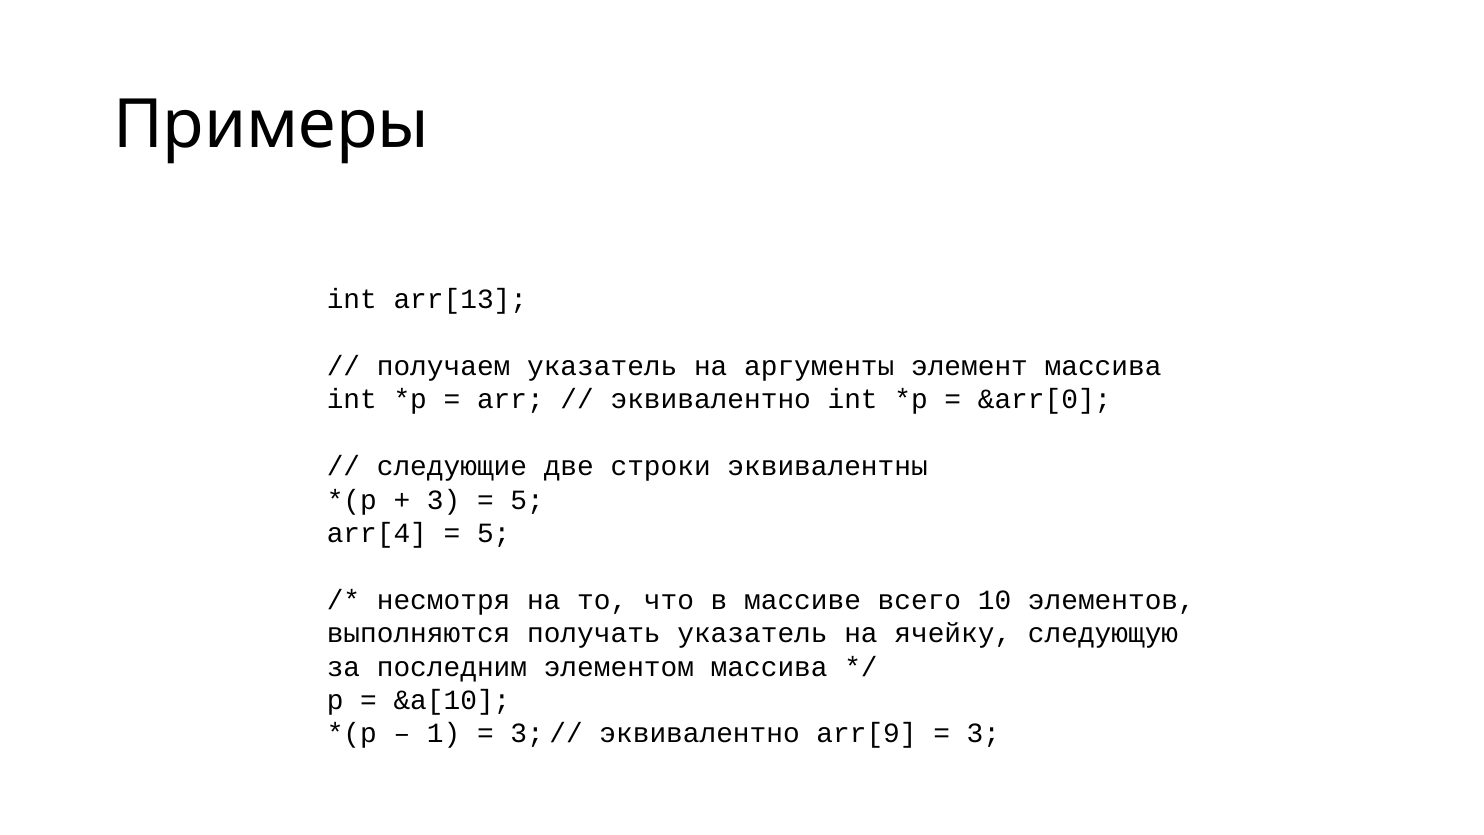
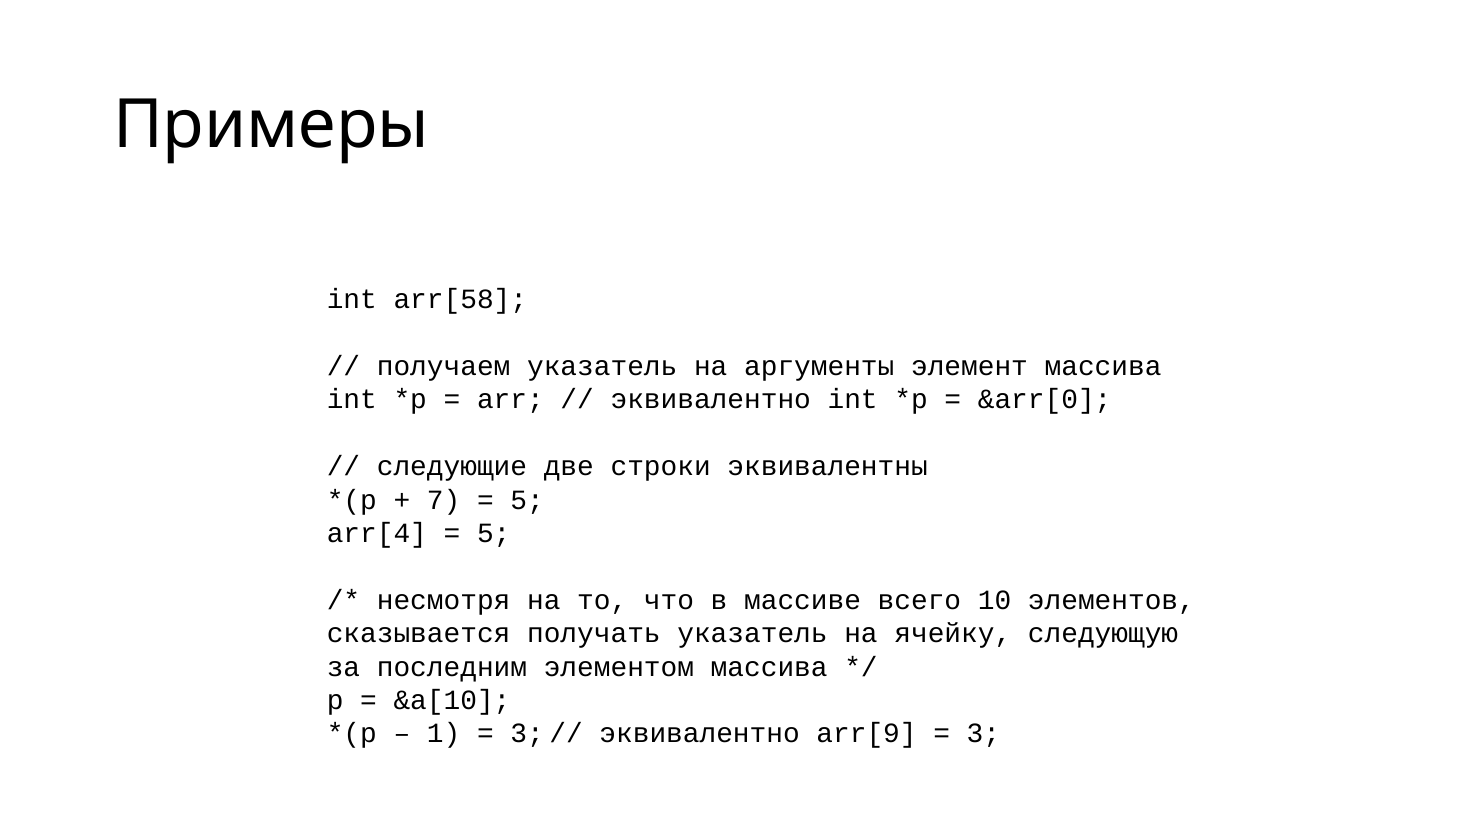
arr[13: arr[13 -> arr[58 (460, 299)
3: 3 -> 7 (444, 500)
выполняются: выполняются -> сказывается (419, 633)
